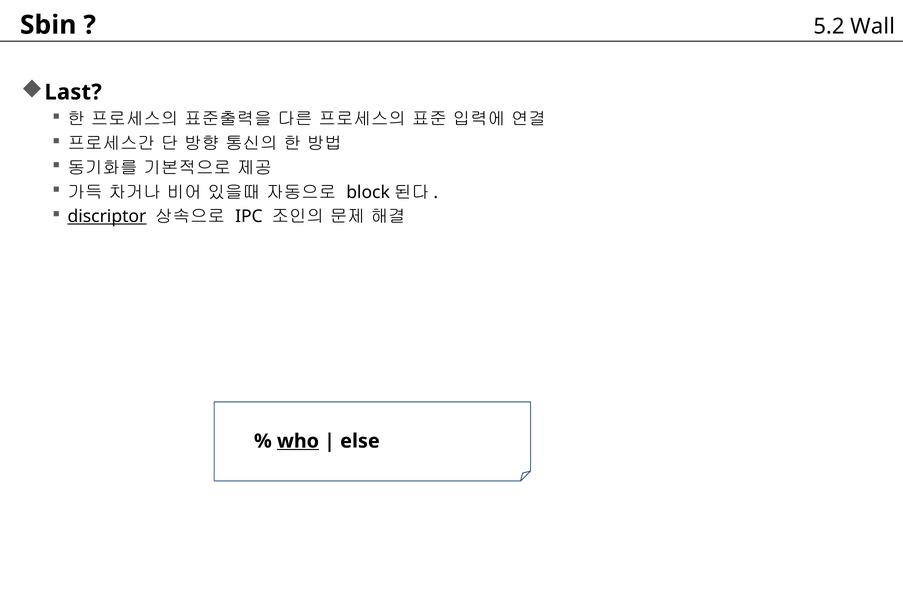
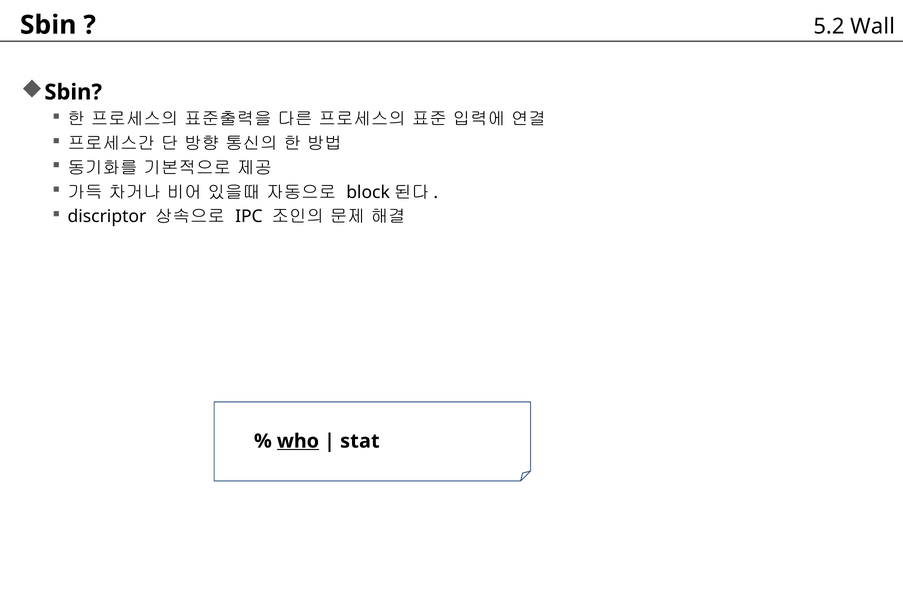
Last: Last -> Sbin (73, 92)
discriptor underline: present -> none (107, 217)
else: else -> stat (360, 441)
